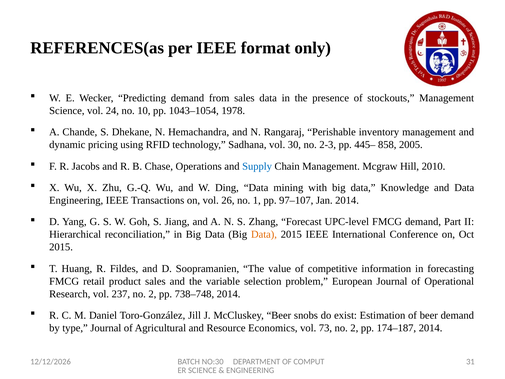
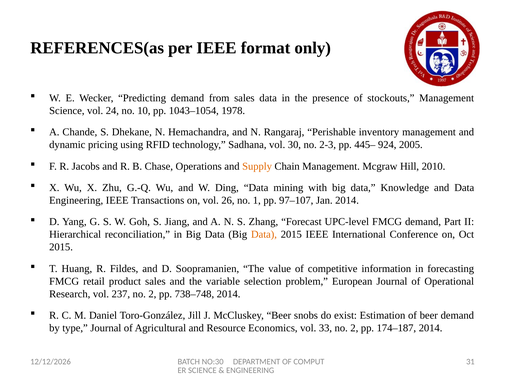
858: 858 -> 924 (387, 145)
Supply colour: blue -> orange (257, 166)
73: 73 -> 33 (325, 328)
